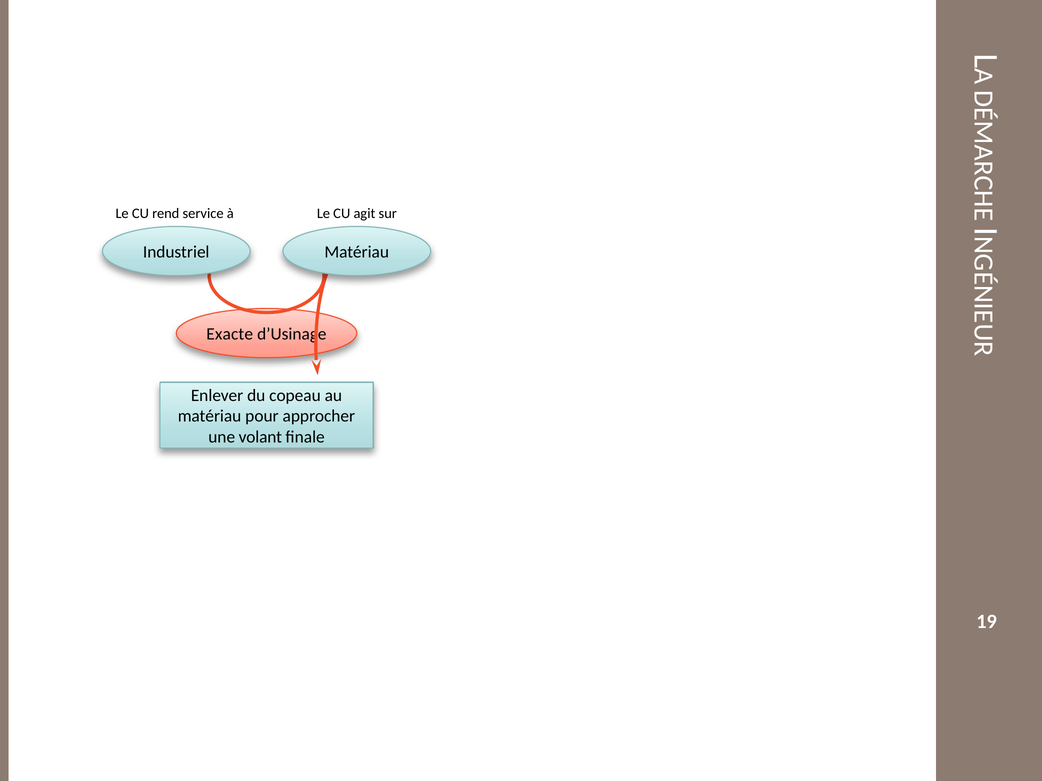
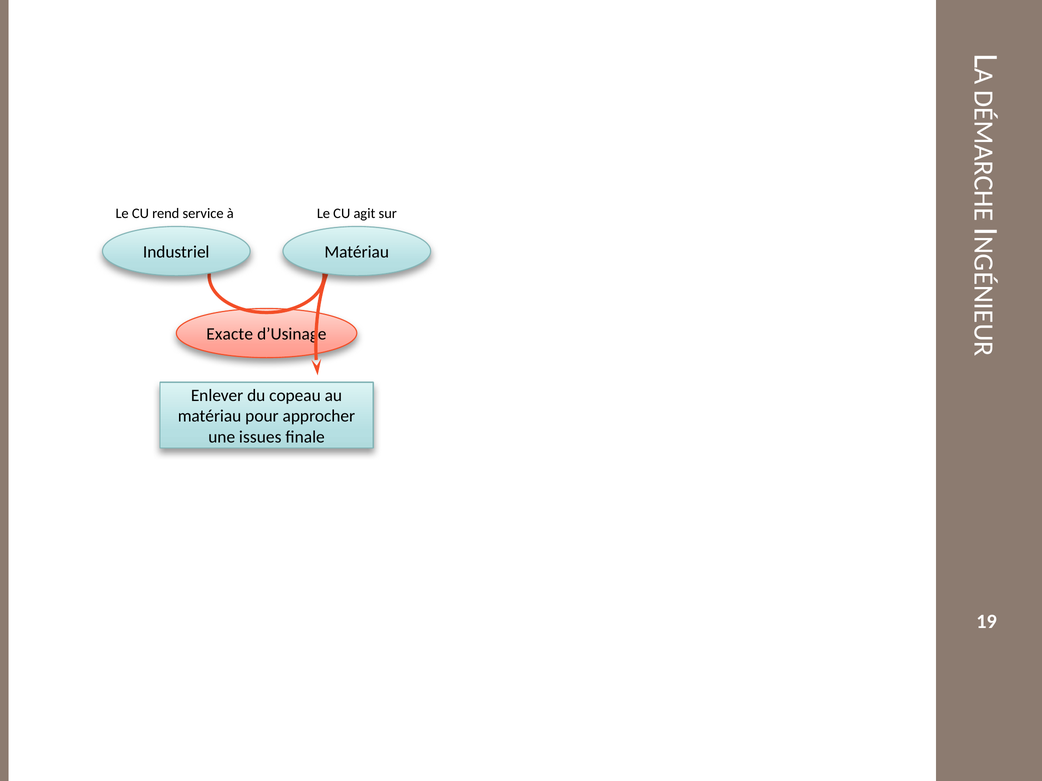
volant: volant -> issues (260, 437)
